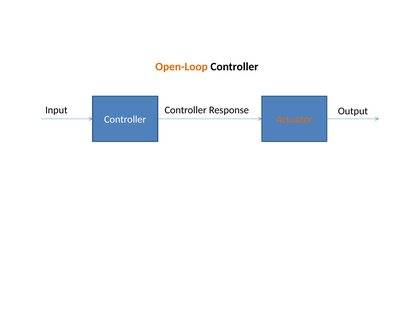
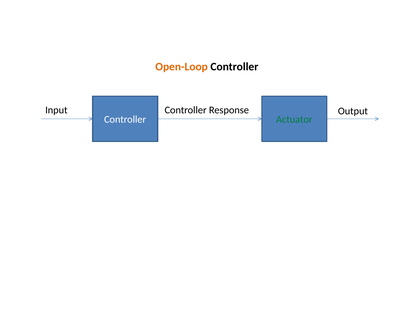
Actuator colour: orange -> green (294, 120)
